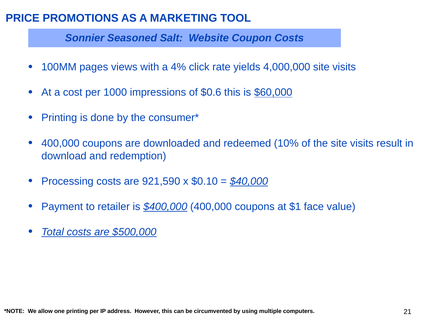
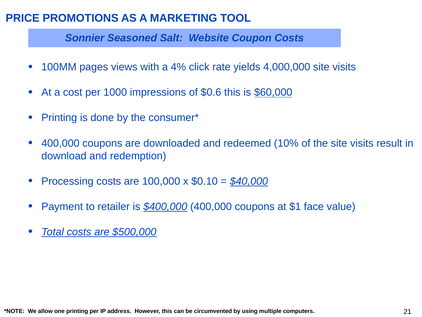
921,590: 921,590 -> 100,000 (161, 181)
